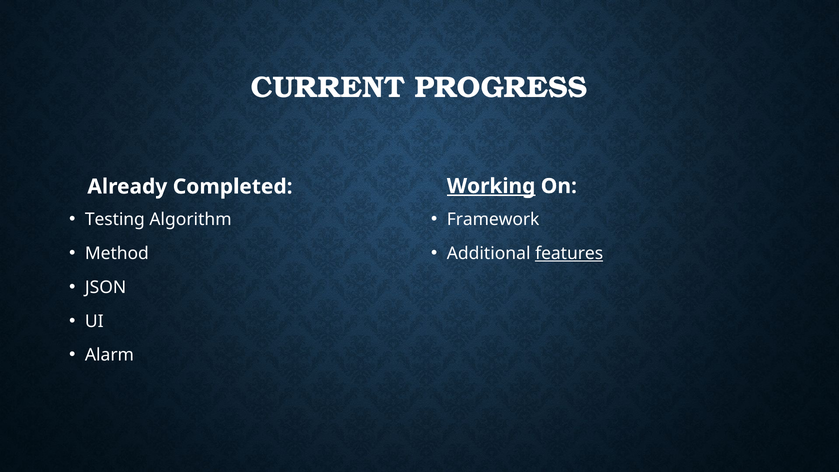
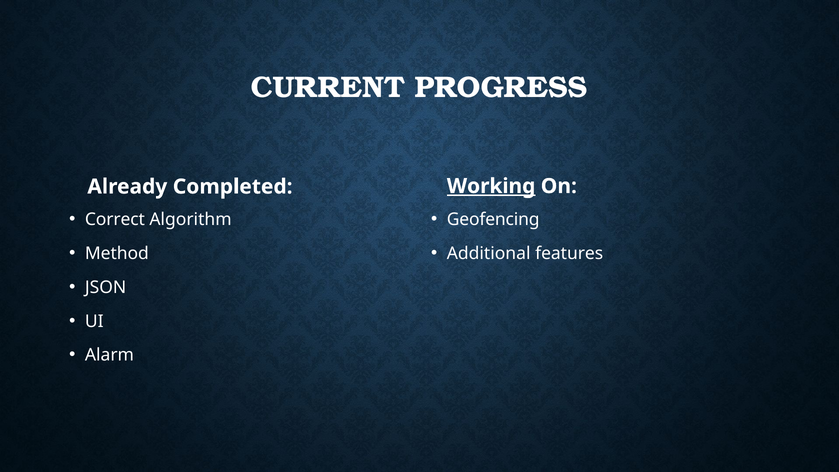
Testing: Testing -> Correct (115, 219)
Framework: Framework -> Geofencing (493, 219)
features underline: present -> none (569, 253)
